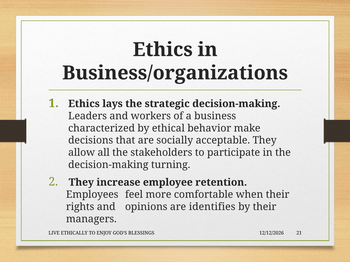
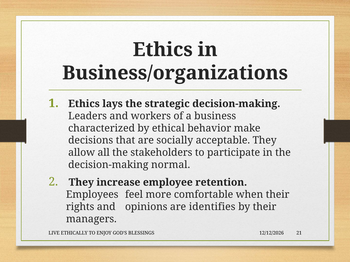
turning: turning -> normal (171, 165)
